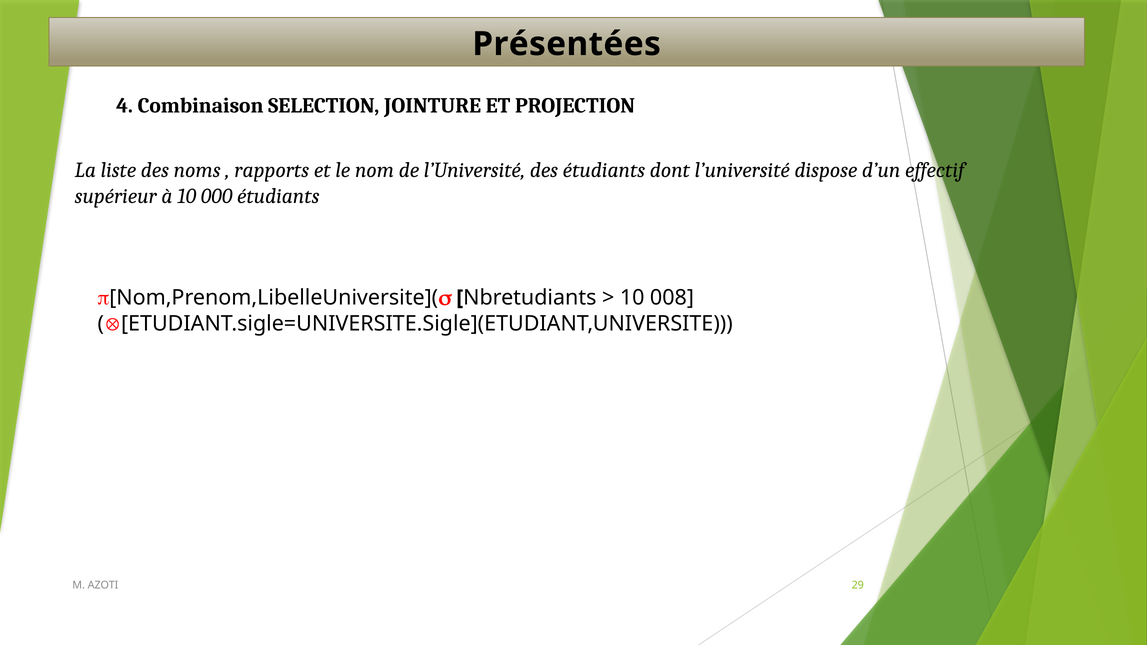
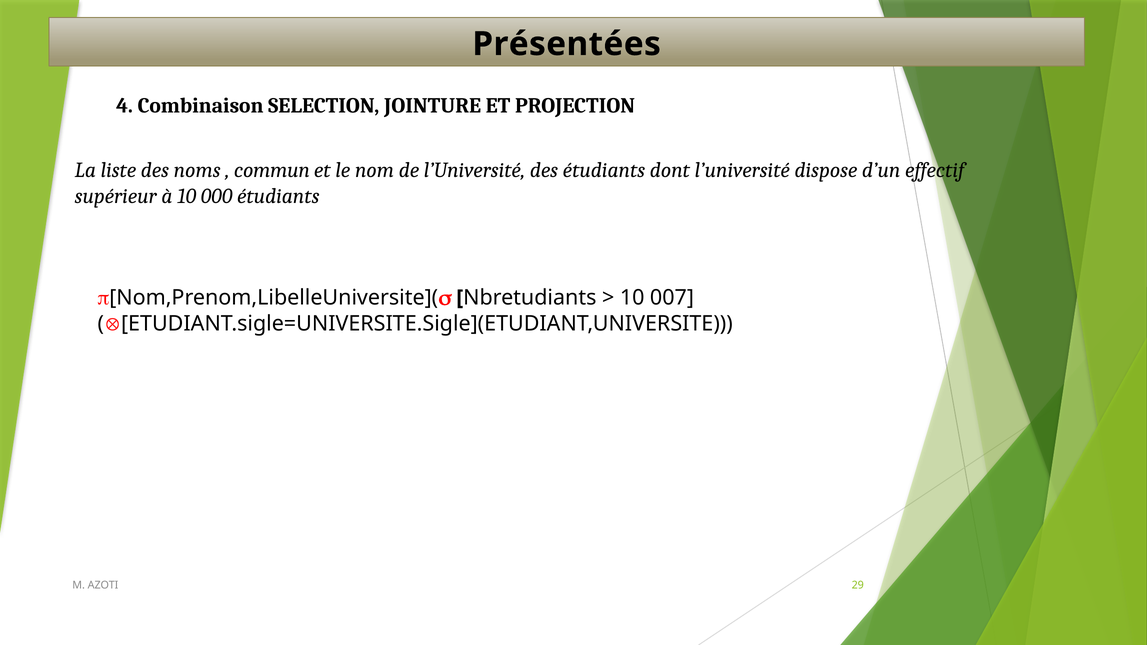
rapports: rapports -> commun (272, 170)
008: 008 -> 007 (672, 298)
